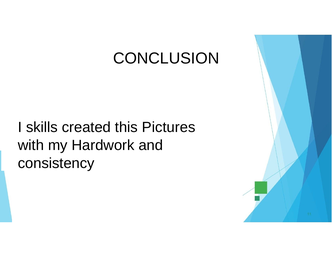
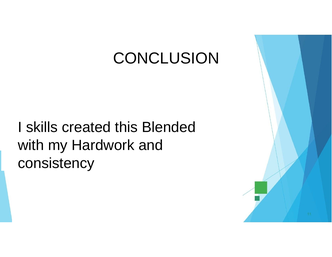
Pictures: Pictures -> Blended (169, 127)
